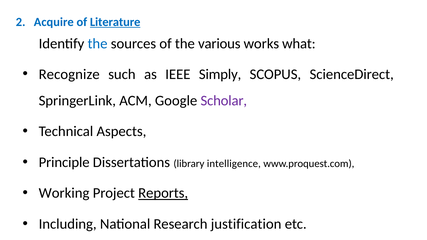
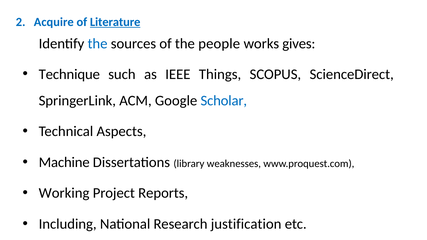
various: various -> people (219, 44)
what: what -> gives (299, 44)
Recognize: Recognize -> Technique (69, 74)
Simply: Simply -> Things (220, 74)
Scholar colour: purple -> blue (224, 101)
Principle: Principle -> Machine (64, 162)
intelligence: intelligence -> weaknesses (234, 164)
Reports underline: present -> none (163, 193)
